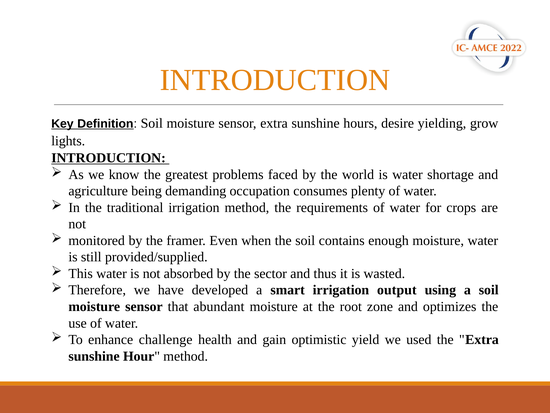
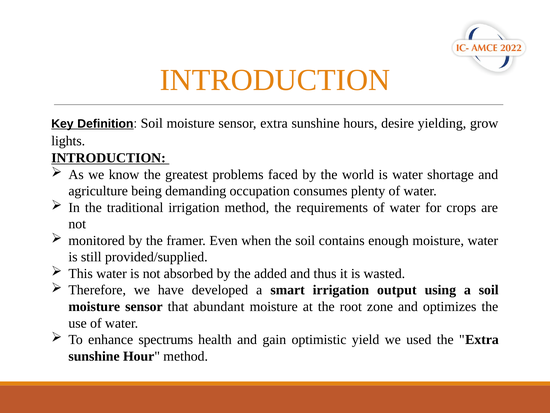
sector: sector -> added (270, 273)
challenge: challenge -> spectrums (166, 339)
